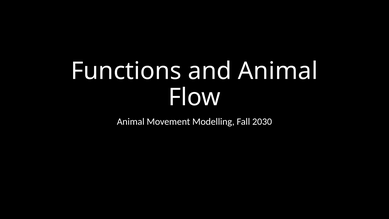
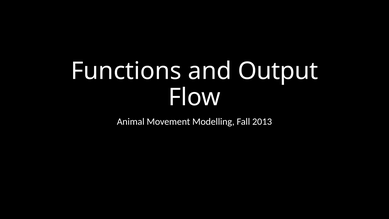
and Animal: Animal -> Output (278, 71)
2030: 2030 -> 2013 (262, 122)
